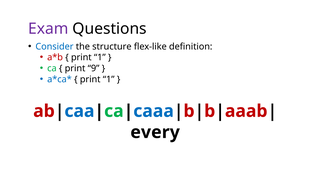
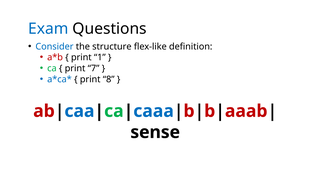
Exam colour: purple -> blue (48, 29)
9: 9 -> 7 (94, 68)
1: 1 -> 8 (109, 79)
every: every -> sense (155, 132)
